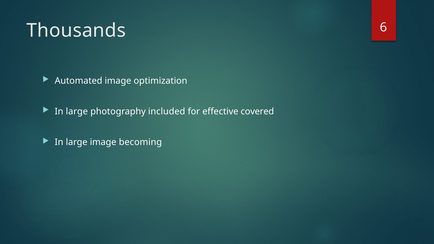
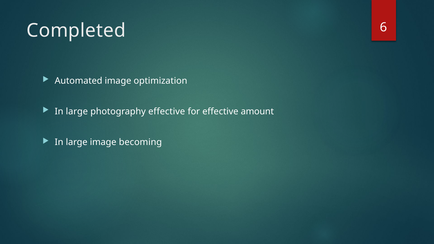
Thousands: Thousands -> Completed (76, 30)
photography included: included -> effective (167, 112)
covered: covered -> amount (257, 112)
